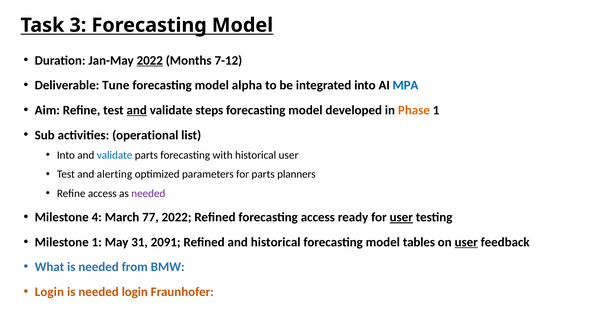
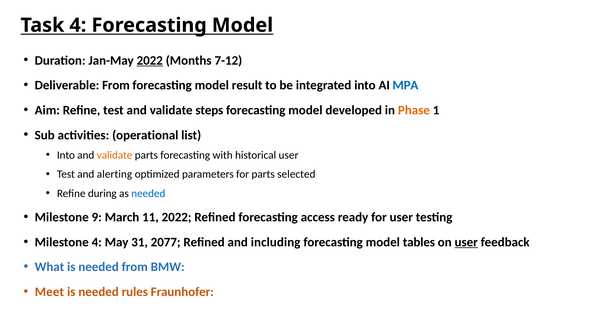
Task 3: 3 -> 4 (78, 25)
Deliverable Tune: Tune -> From (116, 85)
alpha: alpha -> result (247, 85)
and underline: present -> none (137, 110)
validate colour: blue -> orange (115, 155)
planners: planners -> selected (296, 174)
Refine access: access -> during (102, 193)
needed colour: purple -> blue (148, 193)
4: 4 -> 9 (97, 217)
77: 77 -> 11 (150, 217)
user underline: present -> none (401, 217)
Milestone 1: 1 -> 4 (97, 242)
2091: 2091 -> 2077 (166, 242)
and historical: historical -> including (276, 242)
Login: Login -> Meet (49, 292)
needed login: login -> rules (135, 292)
